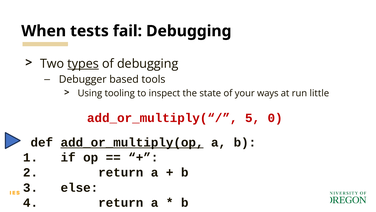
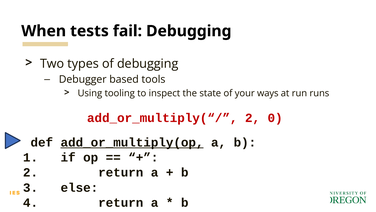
types underline: present -> none (83, 63)
little: little -> runs (319, 93)
add_or_multiply(“/ 5: 5 -> 2 (253, 118)
